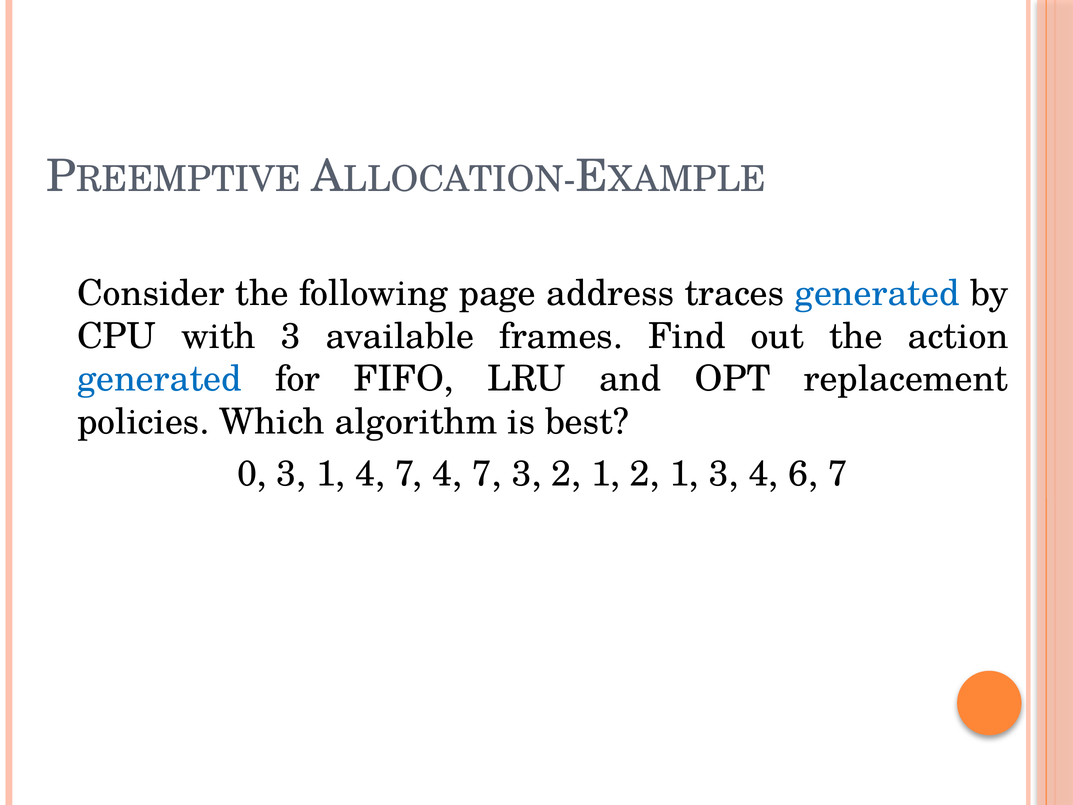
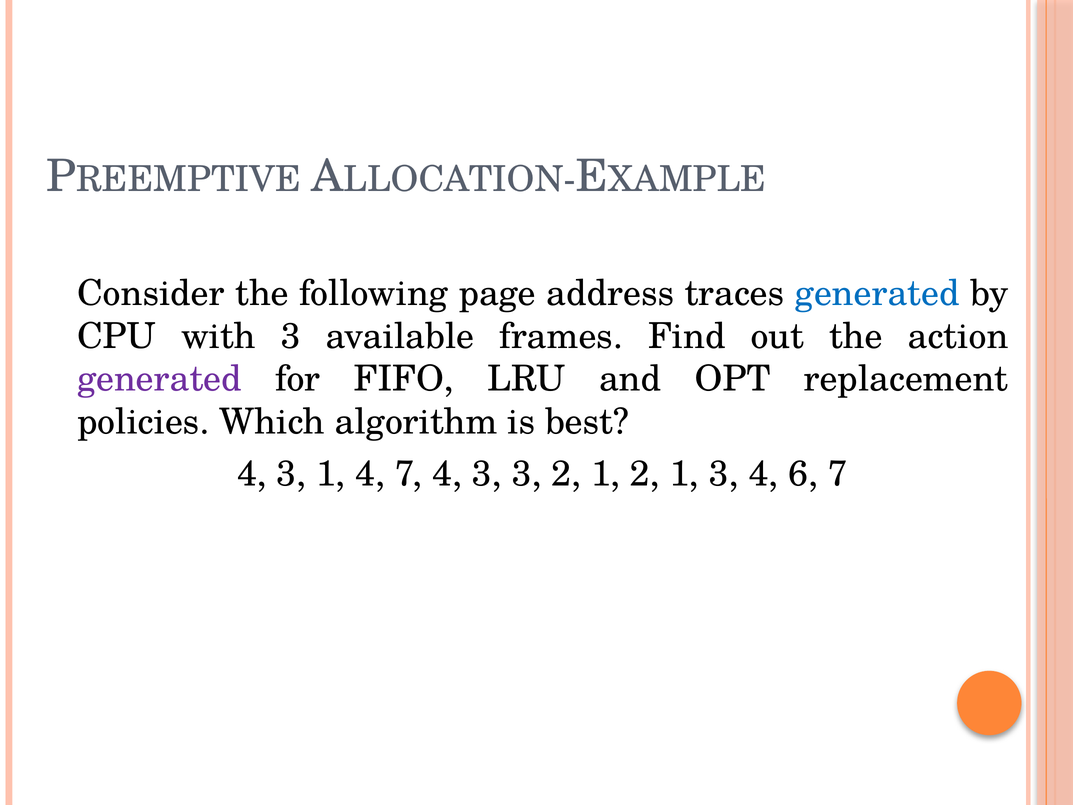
generated colour: blue -> purple (159, 379)
0: 0 -> 4 (252, 474)
7 4 7: 7 -> 3 (487, 474)
